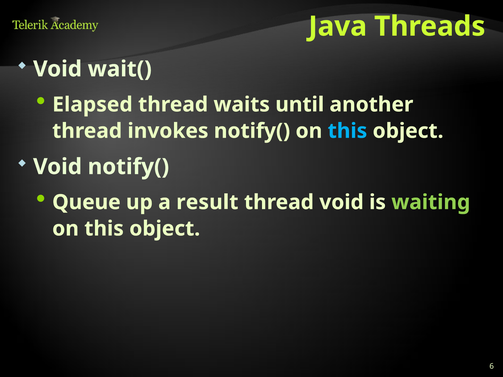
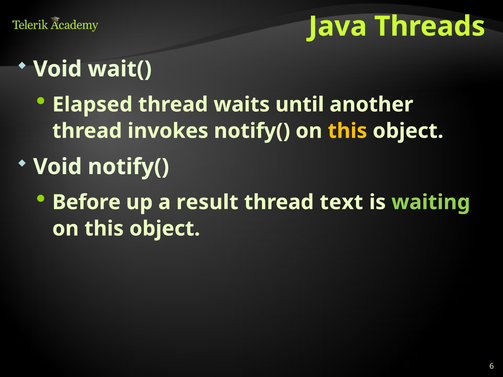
this colour: light blue -> yellow (347, 131)
Queue: Queue -> Before (86, 202)
thread void: void -> text (341, 202)
